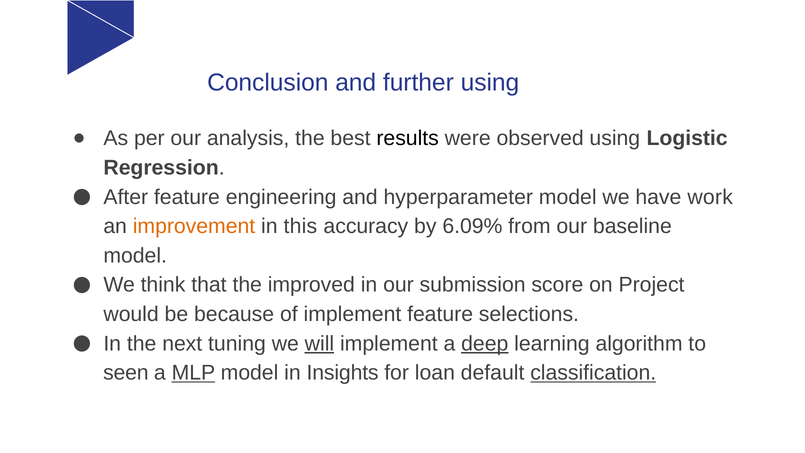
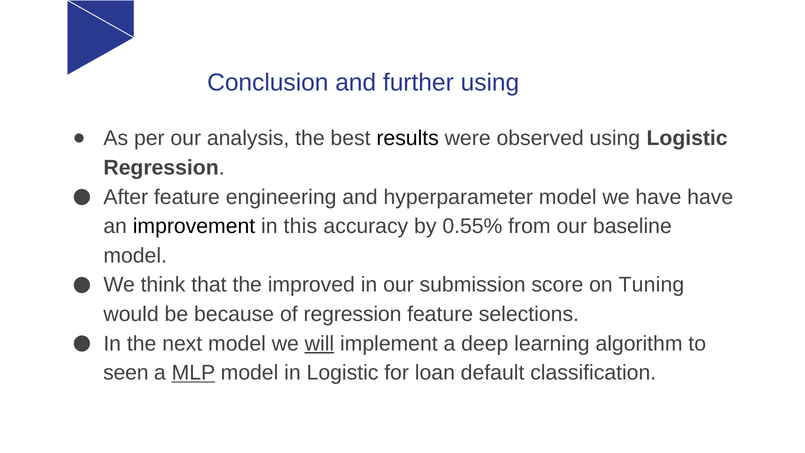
have work: work -> have (710, 197)
improvement colour: orange -> black (194, 226)
6.09%: 6.09% -> 0.55% (472, 226)
Project: Project -> Tuning (651, 285)
of implement: implement -> regression (353, 314)
next tuning: tuning -> model (237, 343)
deep underline: present -> none (485, 343)
in Insights: Insights -> Logistic (343, 373)
classification underline: present -> none (593, 373)
